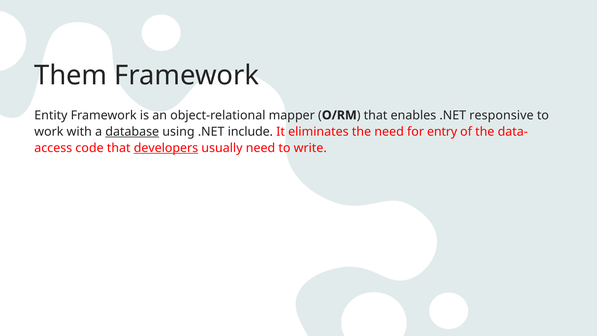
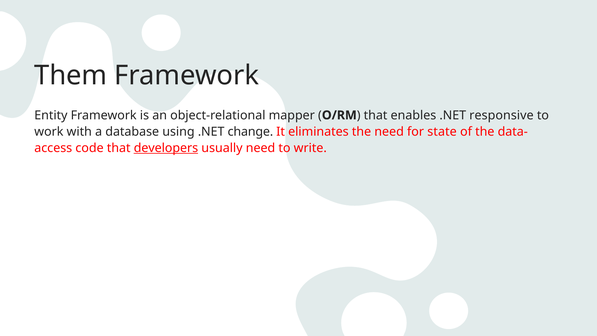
database underline: present -> none (132, 132)
include: include -> change (250, 132)
entry: entry -> state (442, 132)
